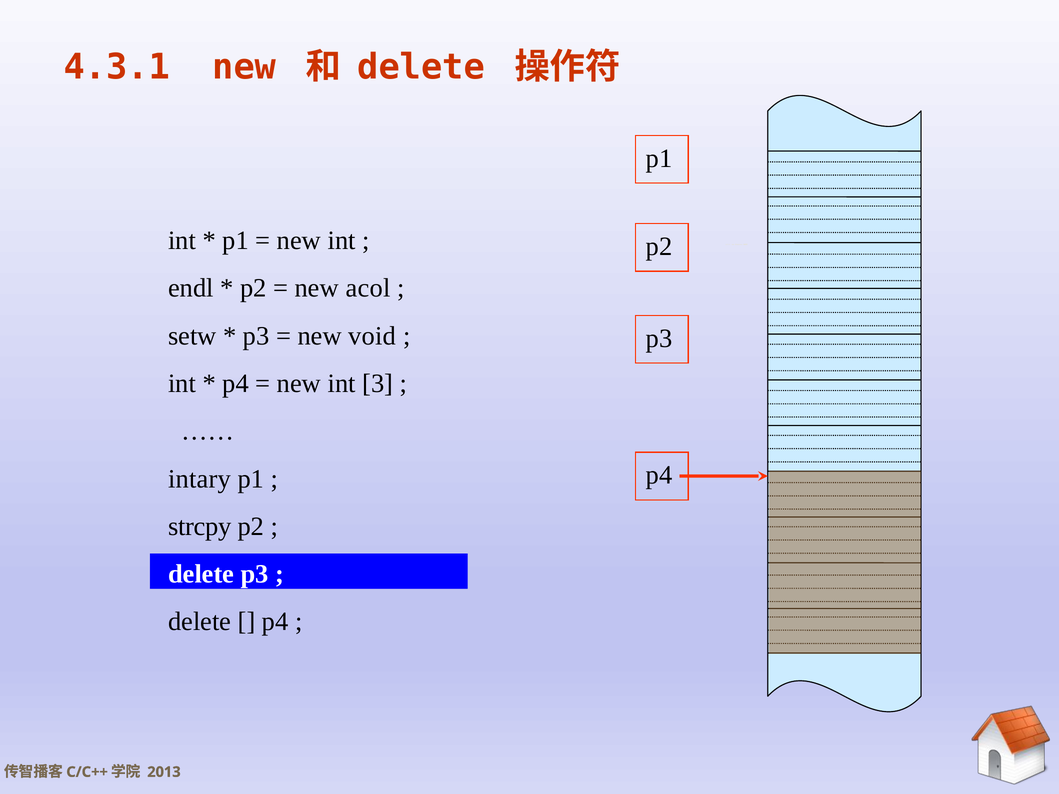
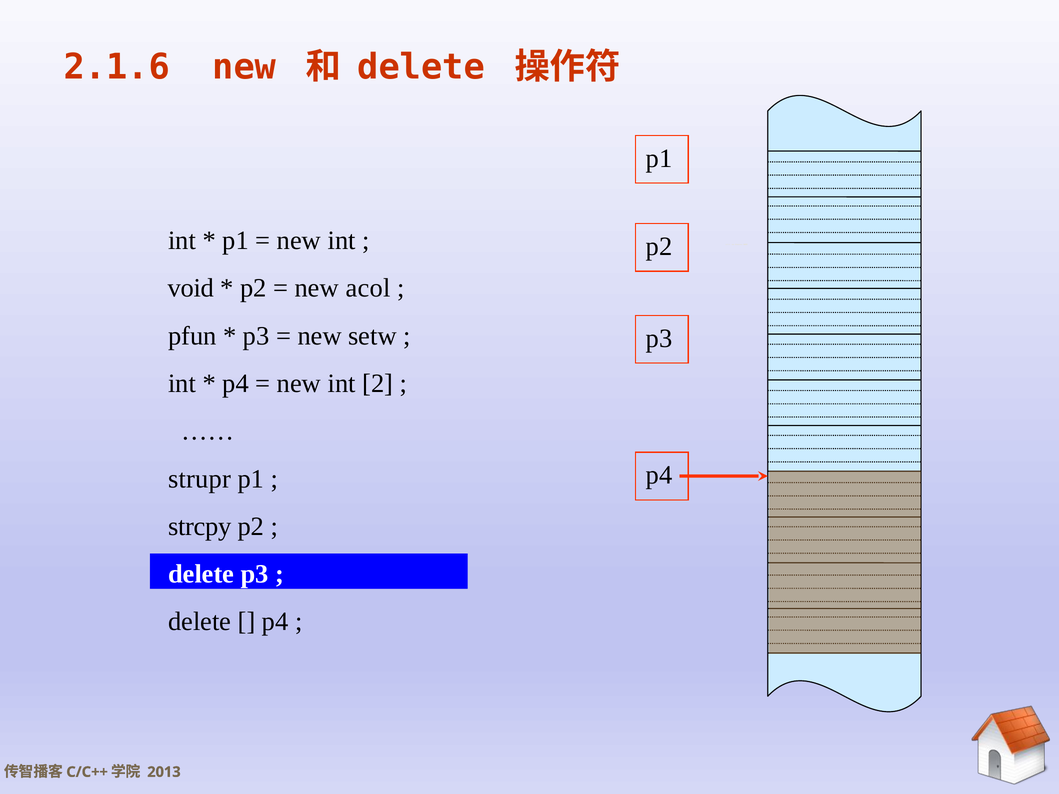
4.3.1: 4.3.1 -> 2.1.6 (117, 67)
endl: endl -> void (191, 288)
setw: setw -> pfun (192, 336)
void: void -> setw (372, 336)
3: 3 -> 2 (378, 384)
intary: intary -> strupr (200, 479)
